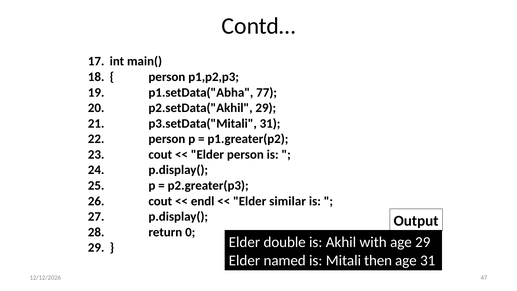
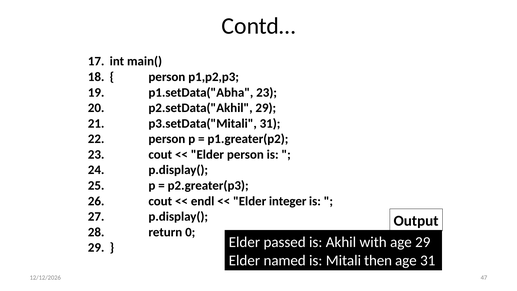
p1.setData("Abha 77: 77 -> 23 (267, 92)
similar: similar -> integer (288, 201)
double: double -> passed (285, 242)
